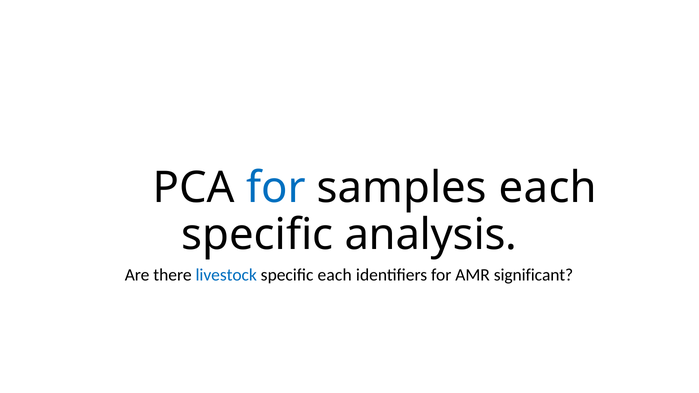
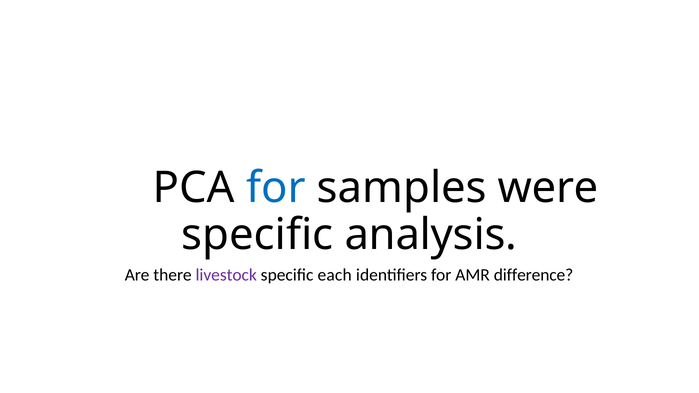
samples each: each -> were (548, 188)
livestock colour: blue -> purple (226, 275)
significant: significant -> difference (534, 275)
